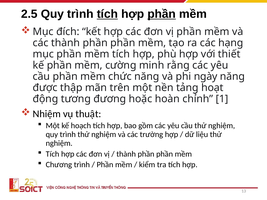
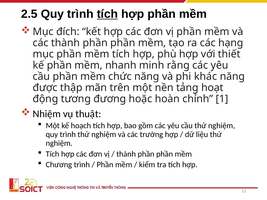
phần underline: present -> none (162, 14)
cường: cường -> nhanh (121, 65)
ngày: ngày -> khác (206, 77)
